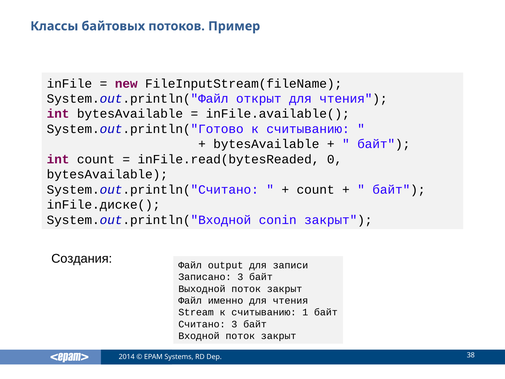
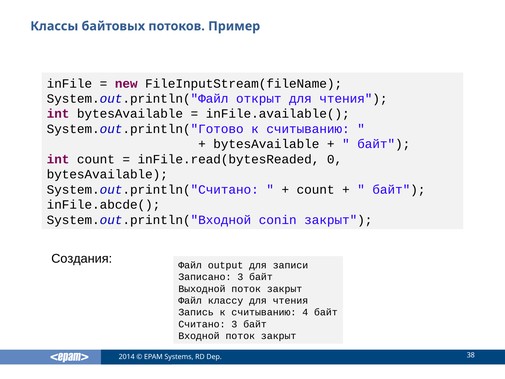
inFile.диске(: inFile.диске( -> inFile.abcde( (103, 205)
именно: именно -> классу (226, 300)
Stream: Stream -> Запись (196, 312)
1: 1 -> 4 (305, 312)
